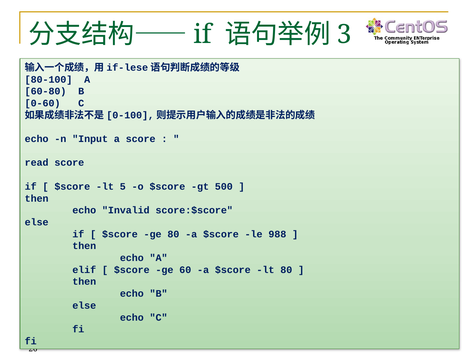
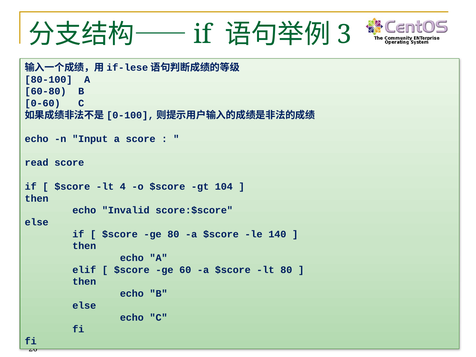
5: 5 -> 4 (123, 187)
500: 500 -> 104 (224, 187)
988: 988 -> 140 (277, 234)
